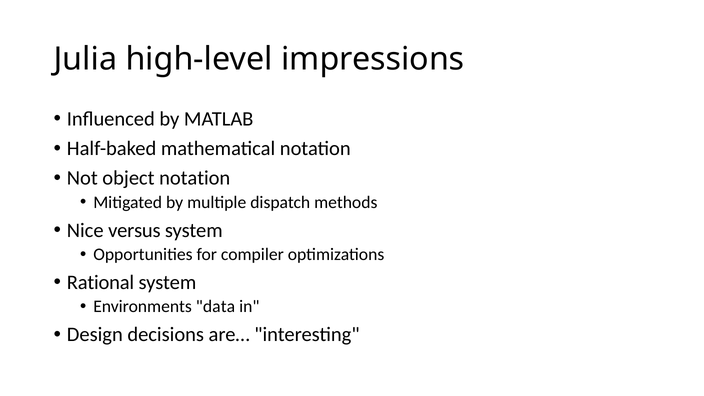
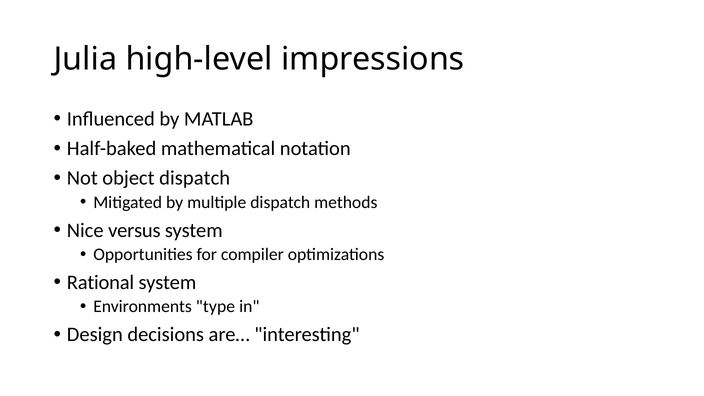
object notation: notation -> dispatch (195, 178)
data: data -> type (215, 307)
